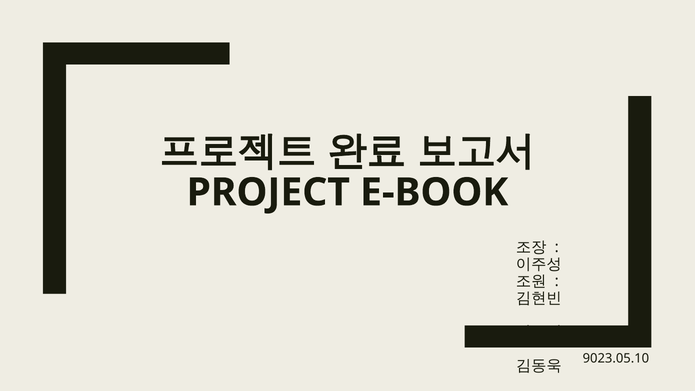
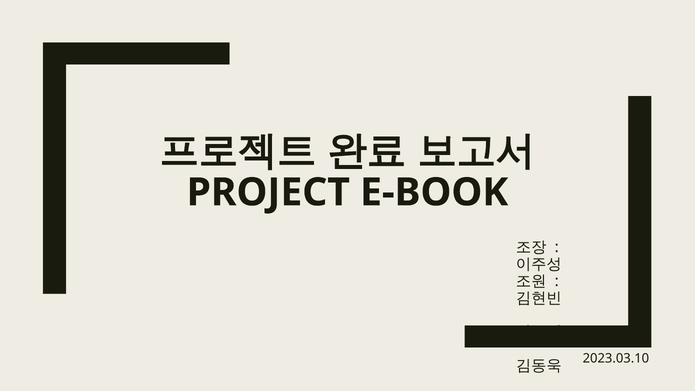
9023.05.10: 9023.05.10 -> 2023.03.10 (616, 358)
